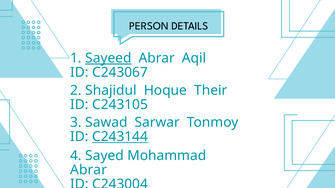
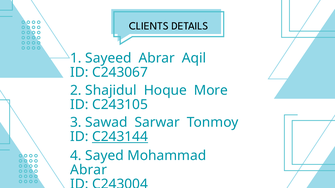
PERSON: PERSON -> CLIENTS (149, 26)
Sayeed underline: present -> none (108, 58)
Their: Their -> More (211, 91)
